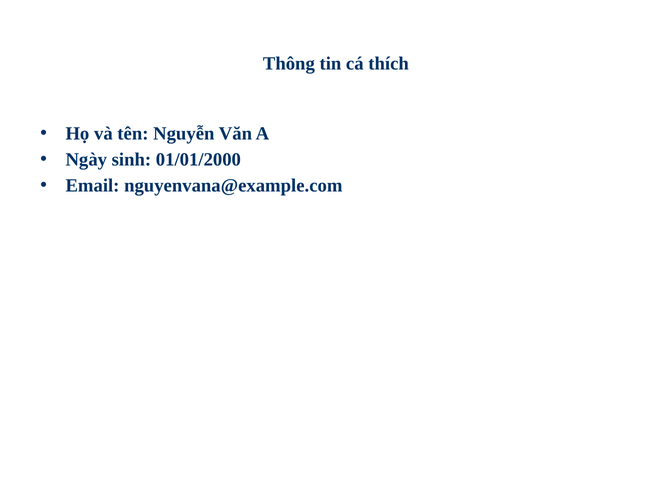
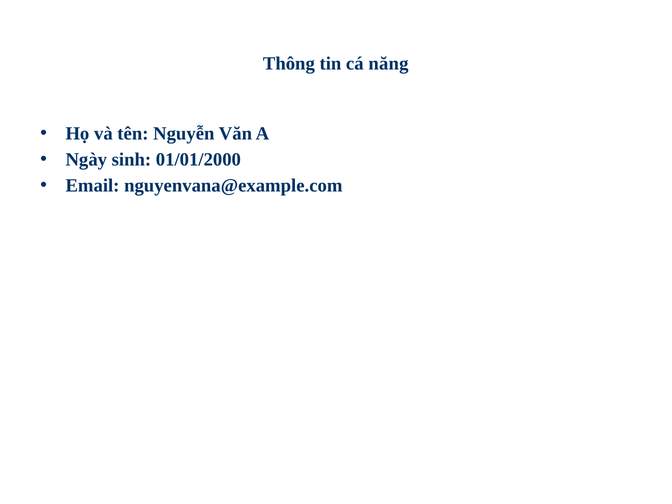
thích: thích -> năng (388, 63)
